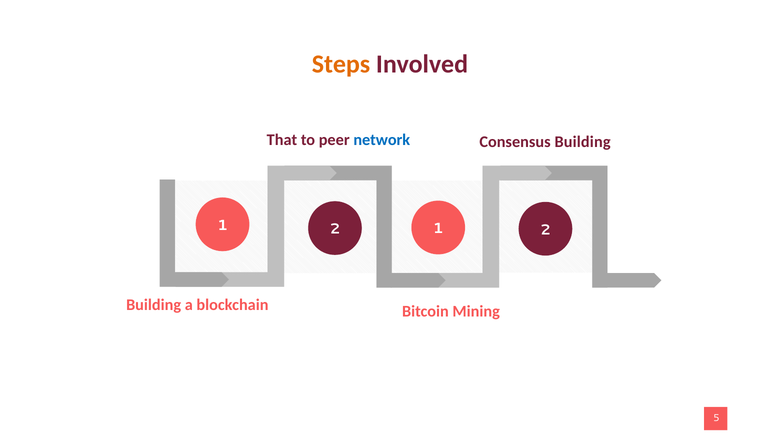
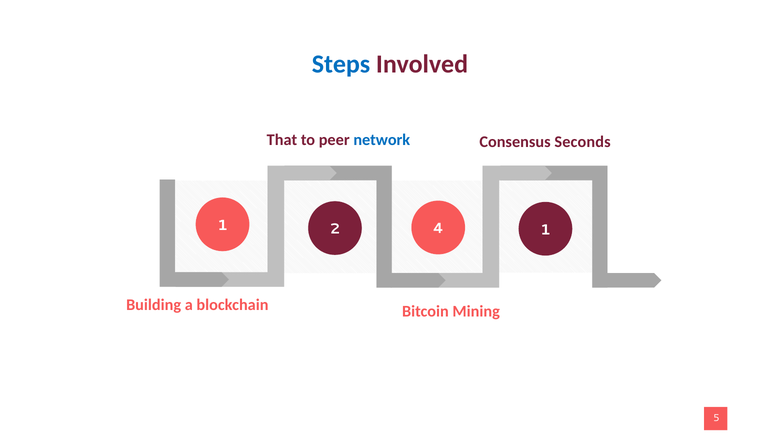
Steps colour: orange -> blue (341, 64)
Consensus Building: Building -> Seconds (583, 142)
1 1: 1 -> 4 (438, 228)
2 2: 2 -> 1 (545, 230)
